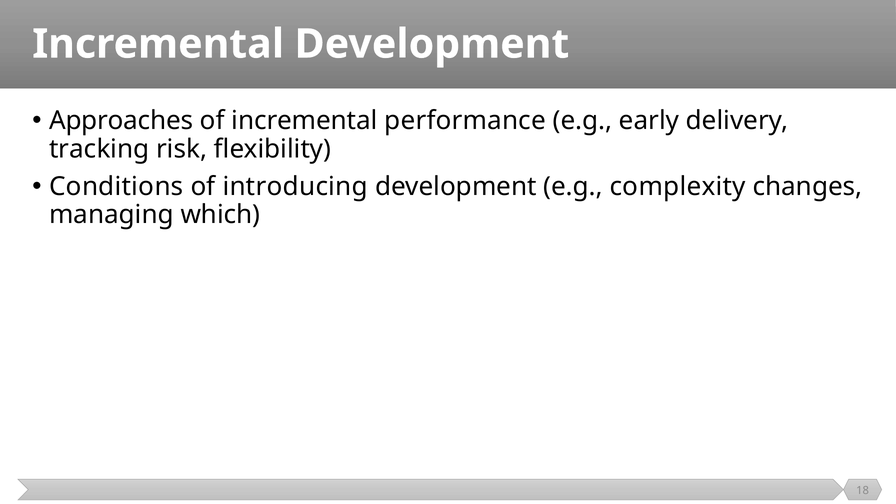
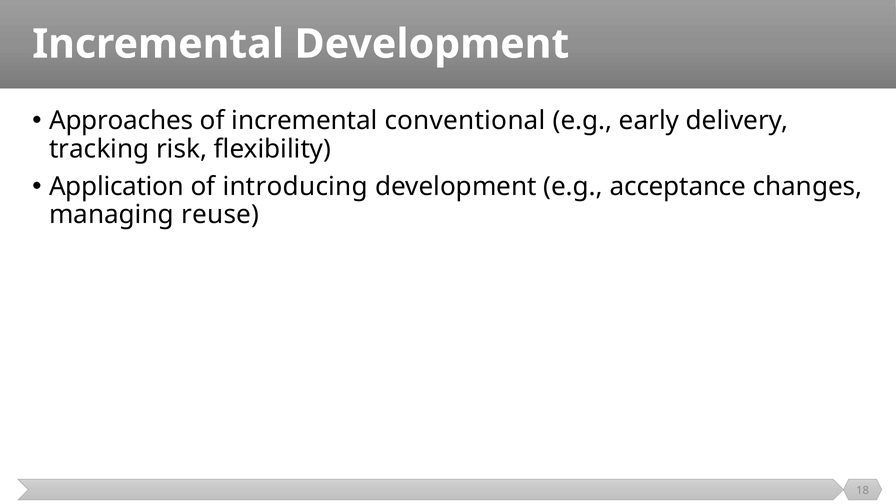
performance: performance -> conventional (465, 121)
Conditions: Conditions -> Application (117, 187)
complexity: complexity -> acceptance (678, 187)
which: which -> reuse (220, 215)
